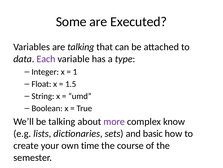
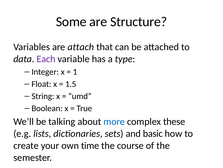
Executed: Executed -> Structure (139, 22)
are talking: talking -> attach (81, 47)
more colour: purple -> blue (114, 121)
know: know -> these (174, 121)
